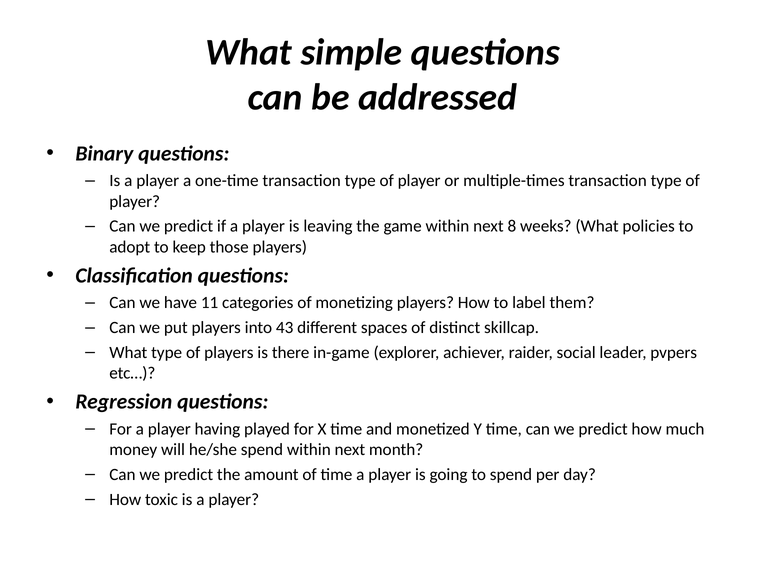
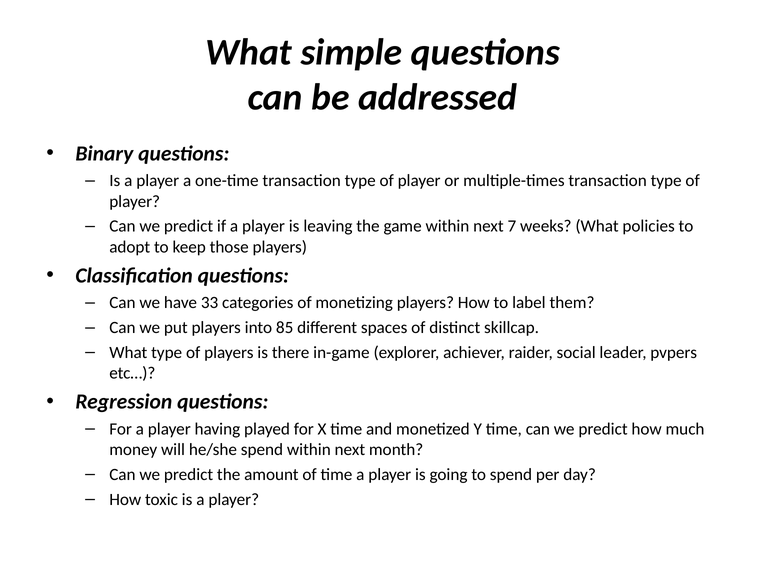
8: 8 -> 7 (512, 226)
11: 11 -> 33 (210, 303)
43: 43 -> 85 (285, 328)
